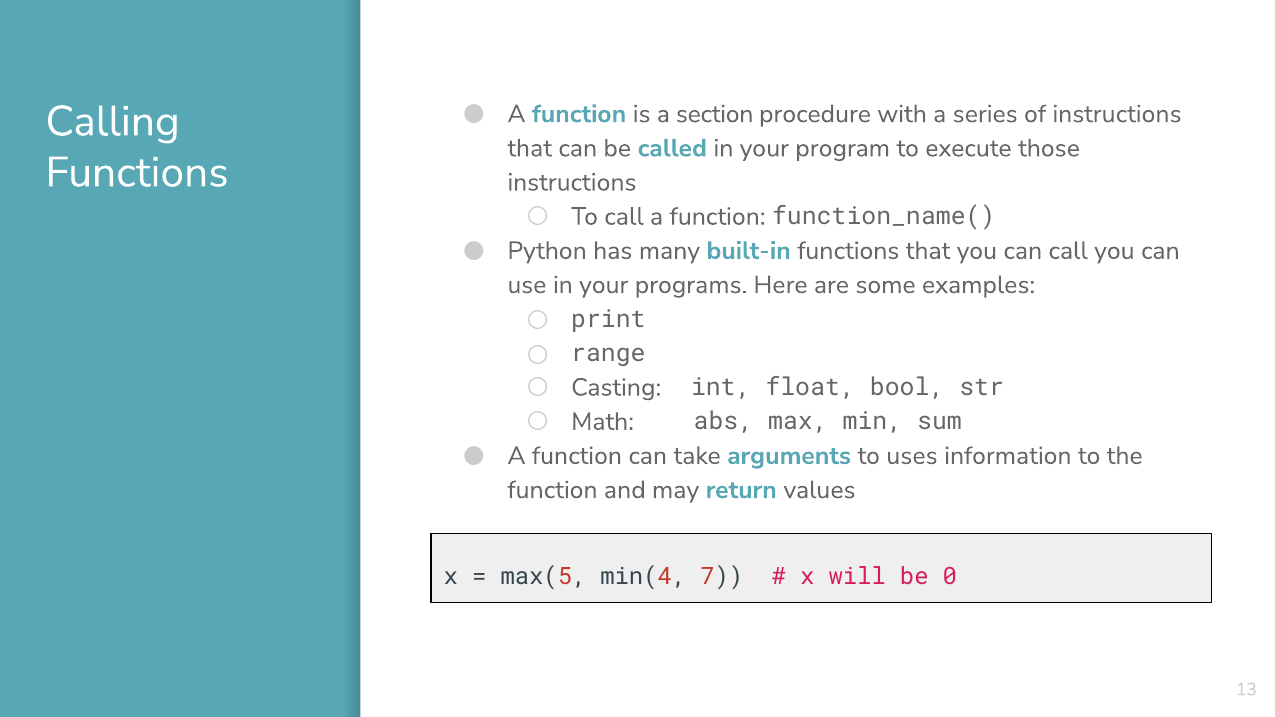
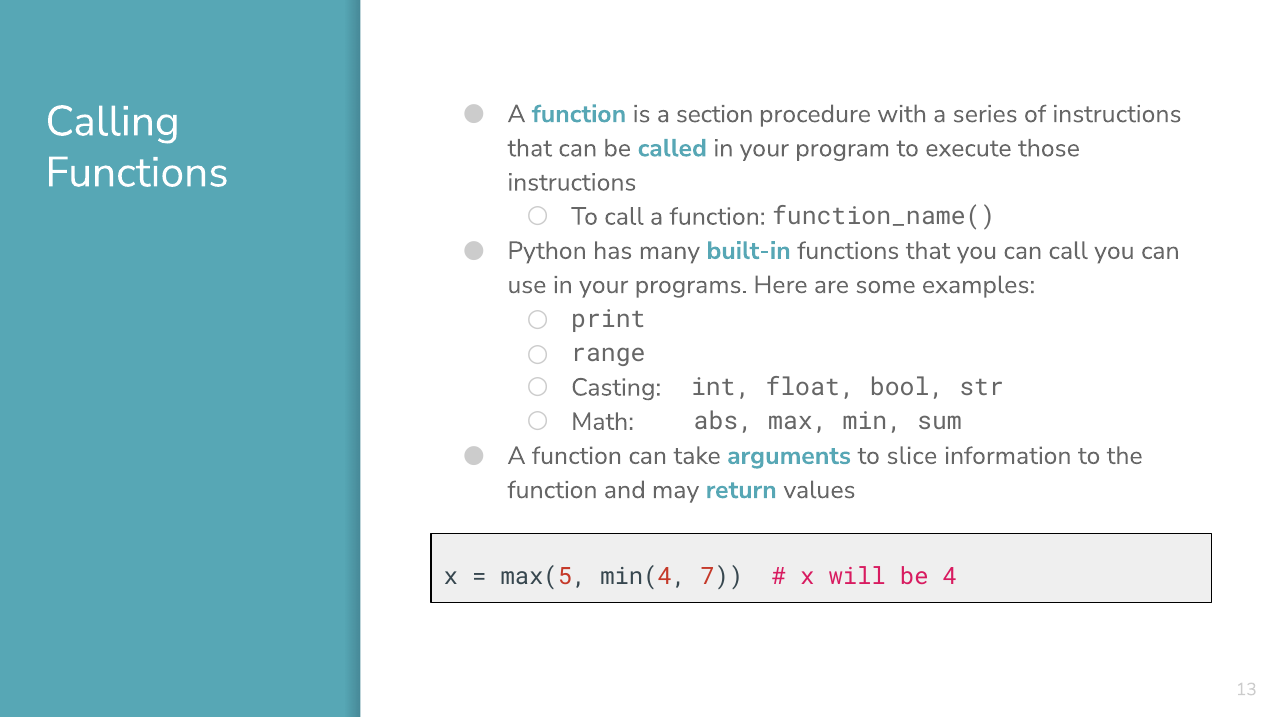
uses: uses -> slice (912, 456)
0: 0 -> 4 (950, 577)
